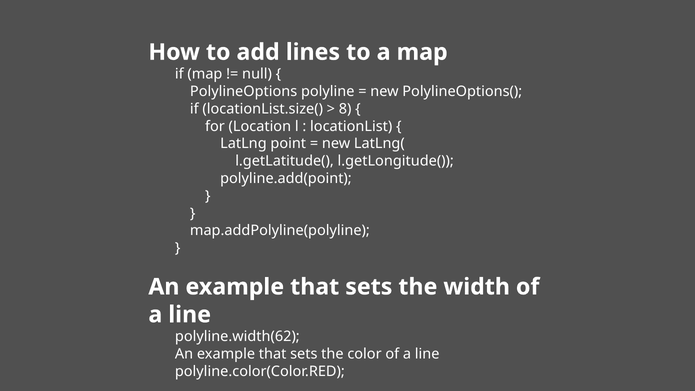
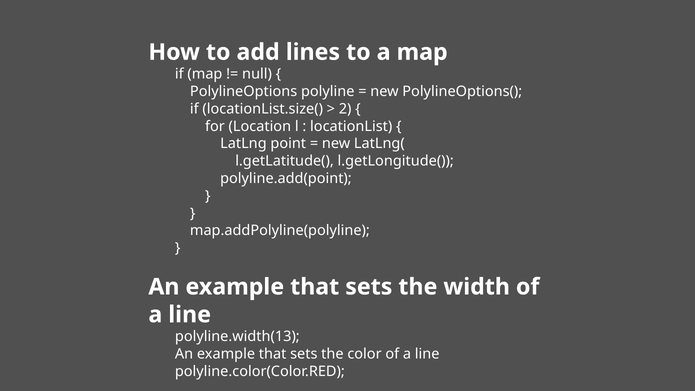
8: 8 -> 2 (345, 109)
polyline.width(62: polyline.width(62 -> polyline.width(13 (237, 337)
